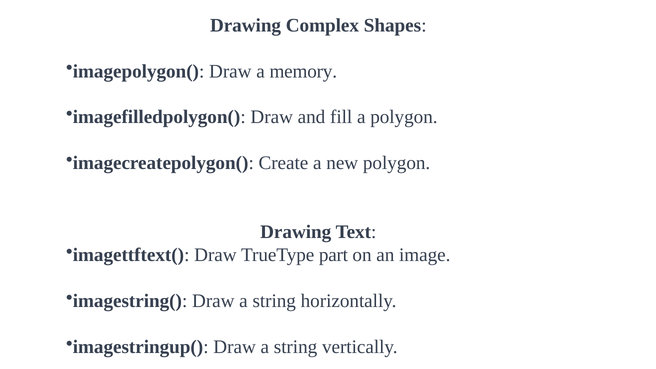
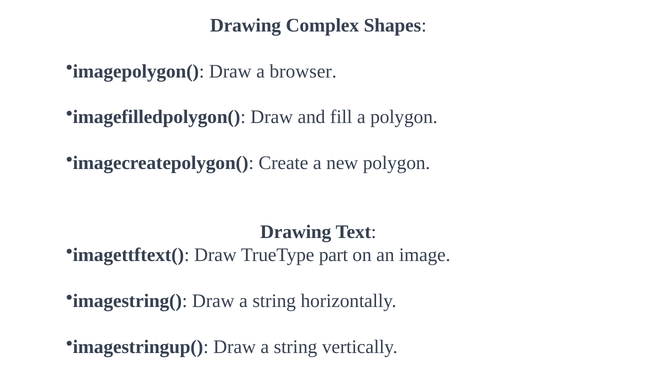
memory: memory -> browser (303, 71)
